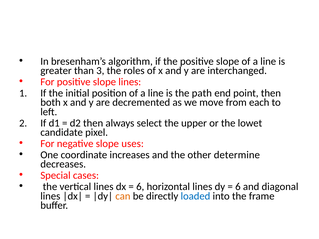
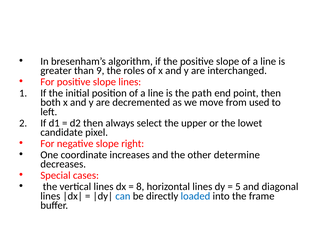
3: 3 -> 9 (100, 71)
each: each -> used (259, 103)
uses: uses -> right (133, 144)
6: 6 -> 8 (140, 187)
6: 6 -> 5 (238, 187)
can colour: orange -> blue (123, 196)
